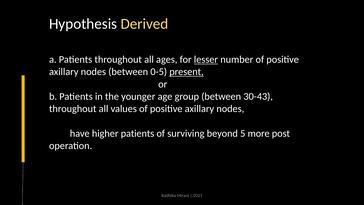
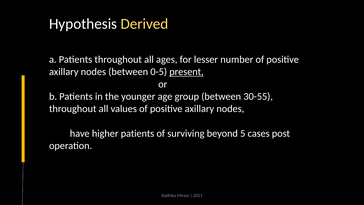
lesser underline: present -> none (206, 59)
30-43: 30-43 -> 30-55 (258, 96)
more: more -> cases (259, 133)
